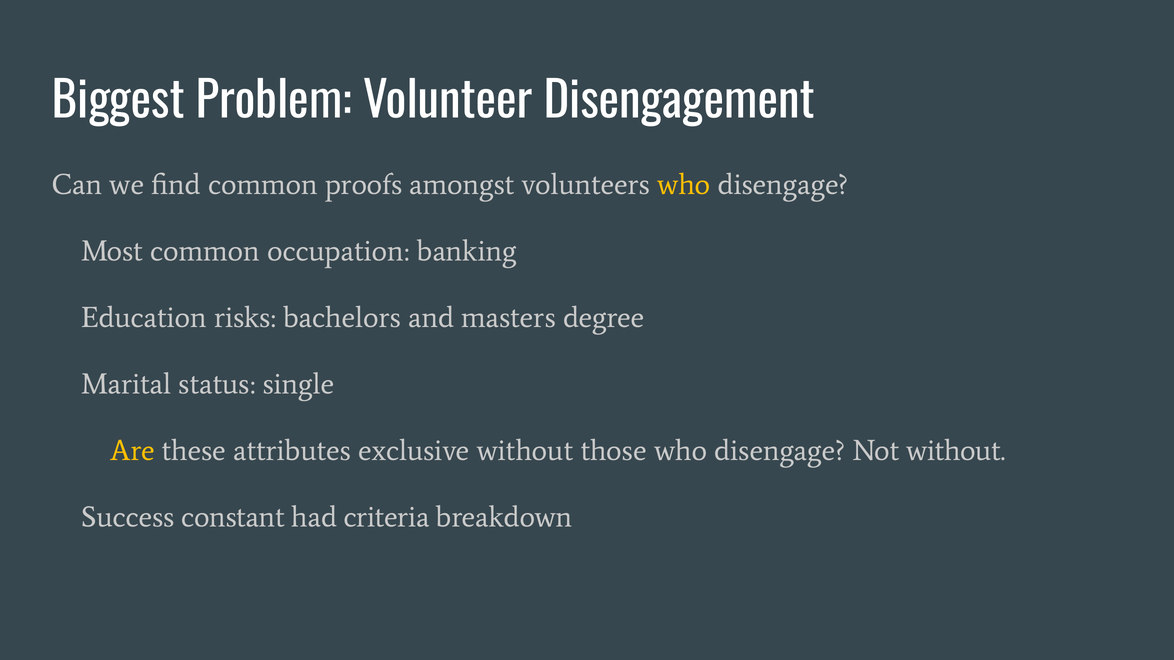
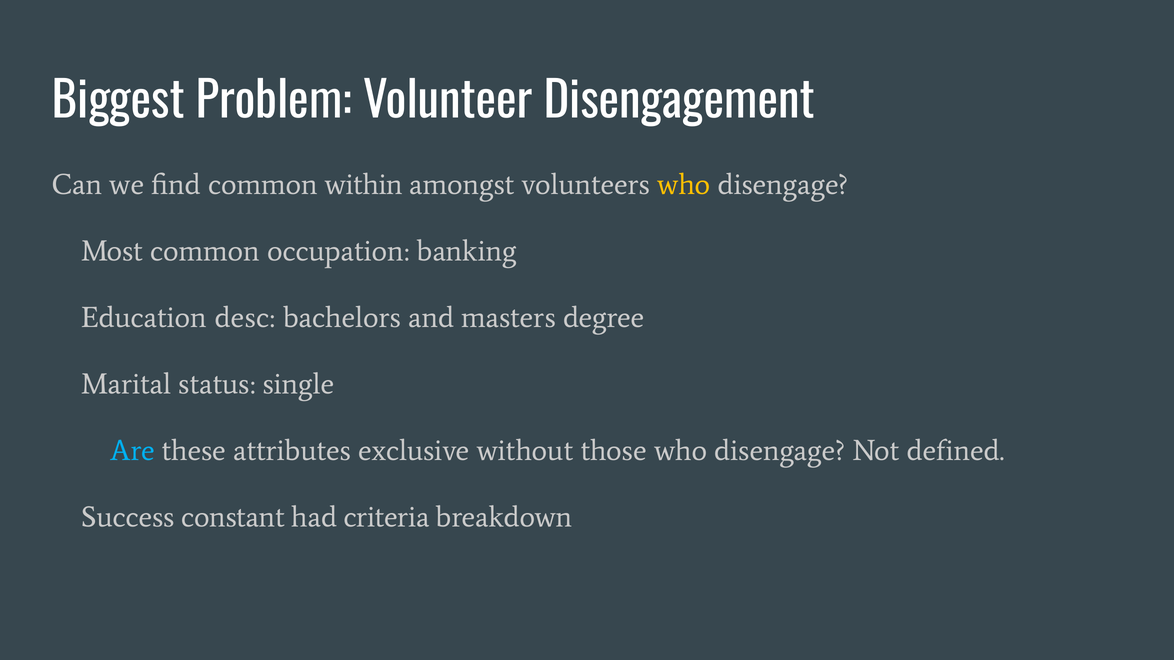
proofs: proofs -> within (364, 185)
risks: risks -> desc (245, 318)
Are colour: yellow -> light blue (133, 451)
Not without: without -> defined (956, 451)
